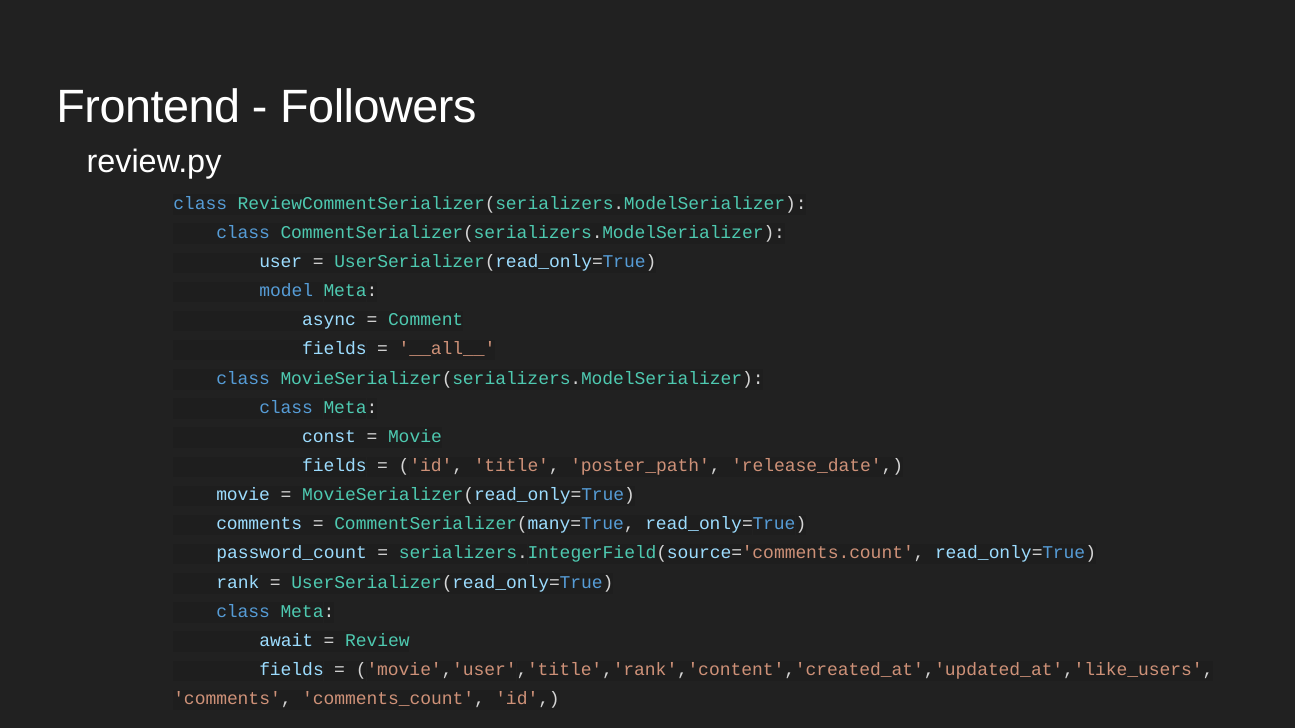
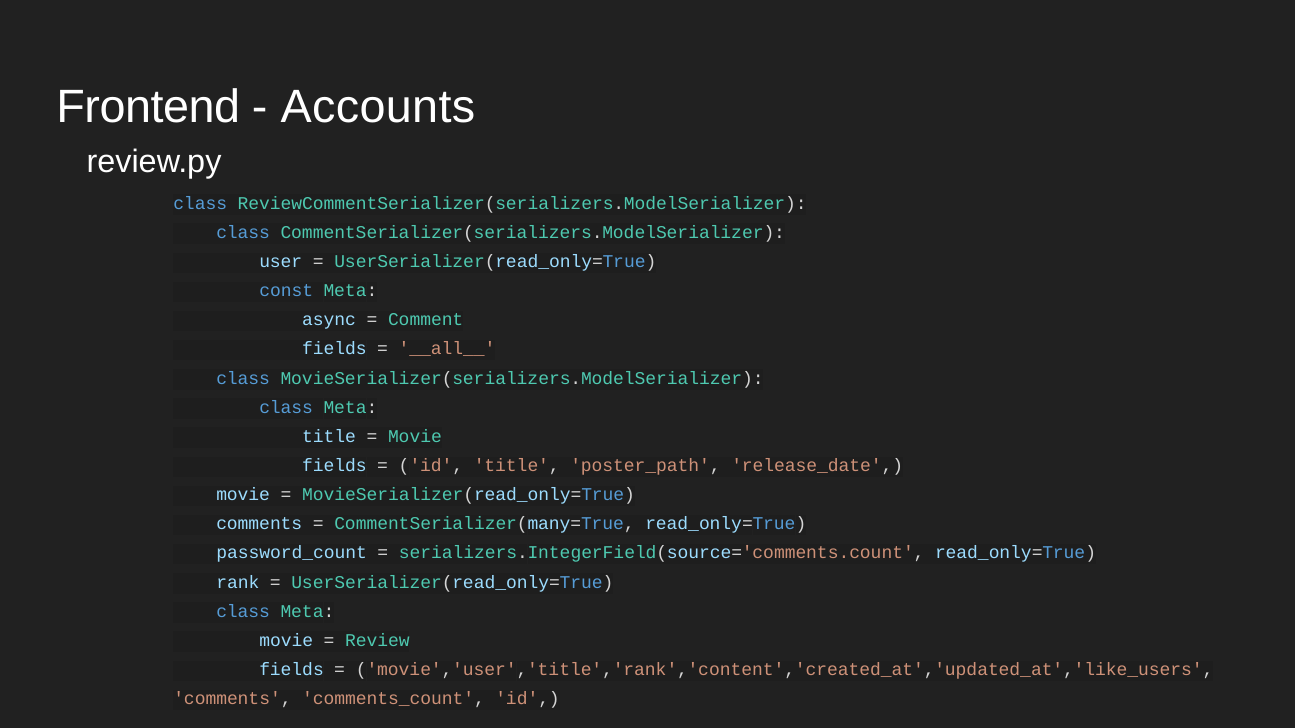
Followers: Followers -> Accounts (378, 107)
model: model -> const (286, 291)
const: const -> title (329, 437)
await: await -> movie (286, 641)
